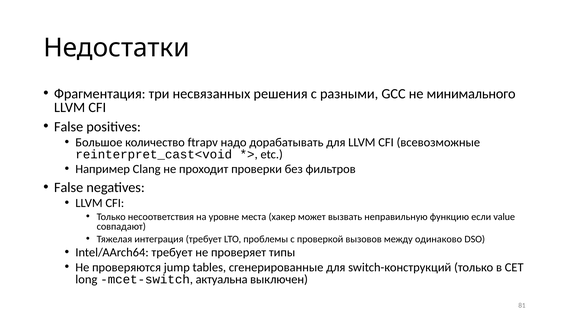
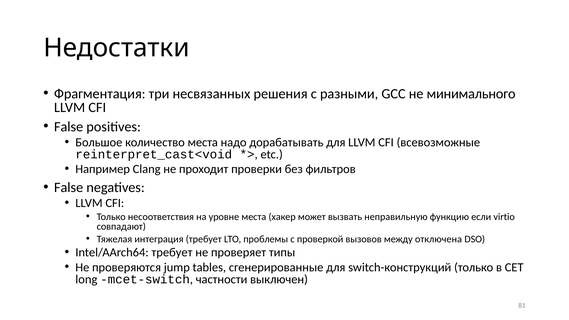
количество ftrapv: ftrapv -> места (203, 142)
value: value -> virtio (504, 217)
одинаково: одинаково -> отключена (438, 239)
актуальна: актуальна -> частности (222, 279)
